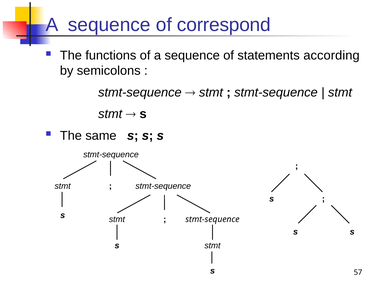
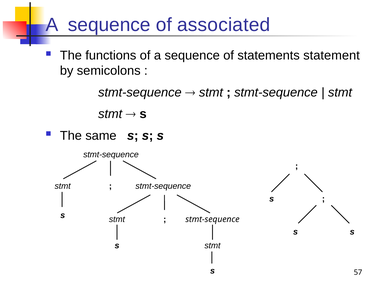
correspond: correspond -> associated (224, 25)
according: according -> statement (332, 56)
